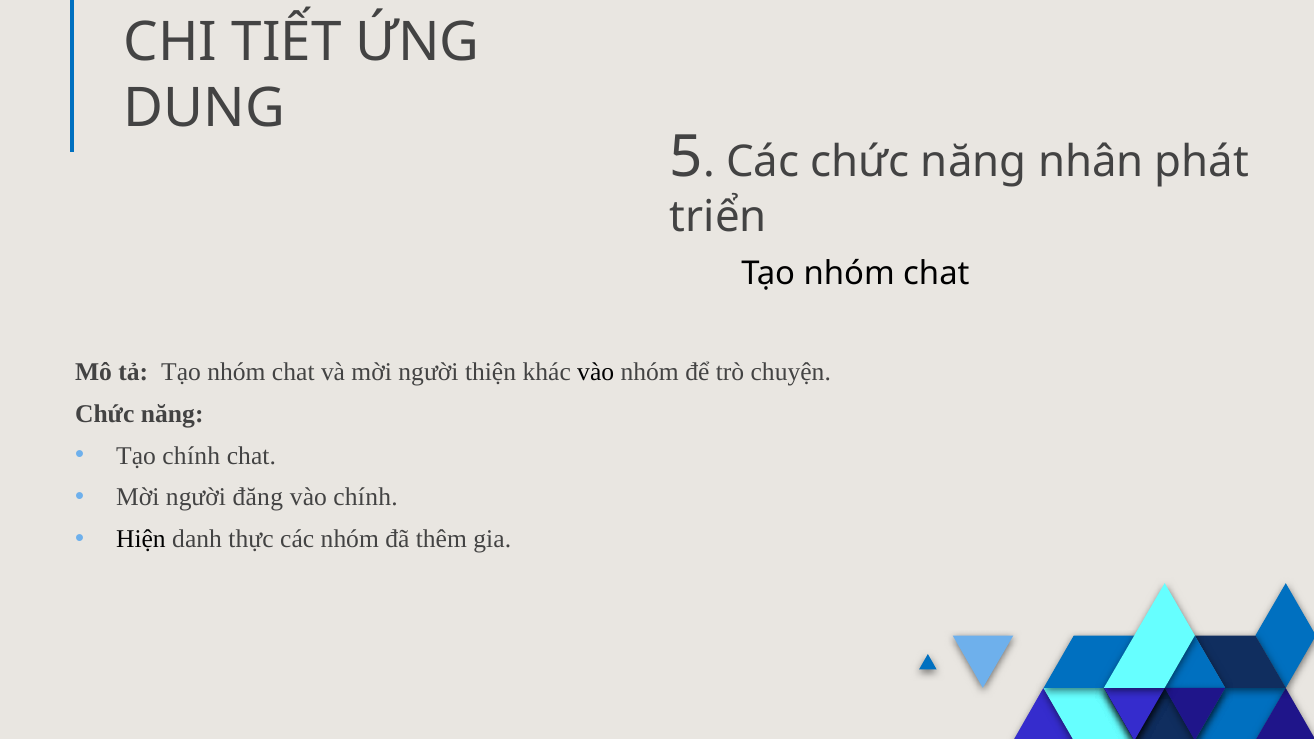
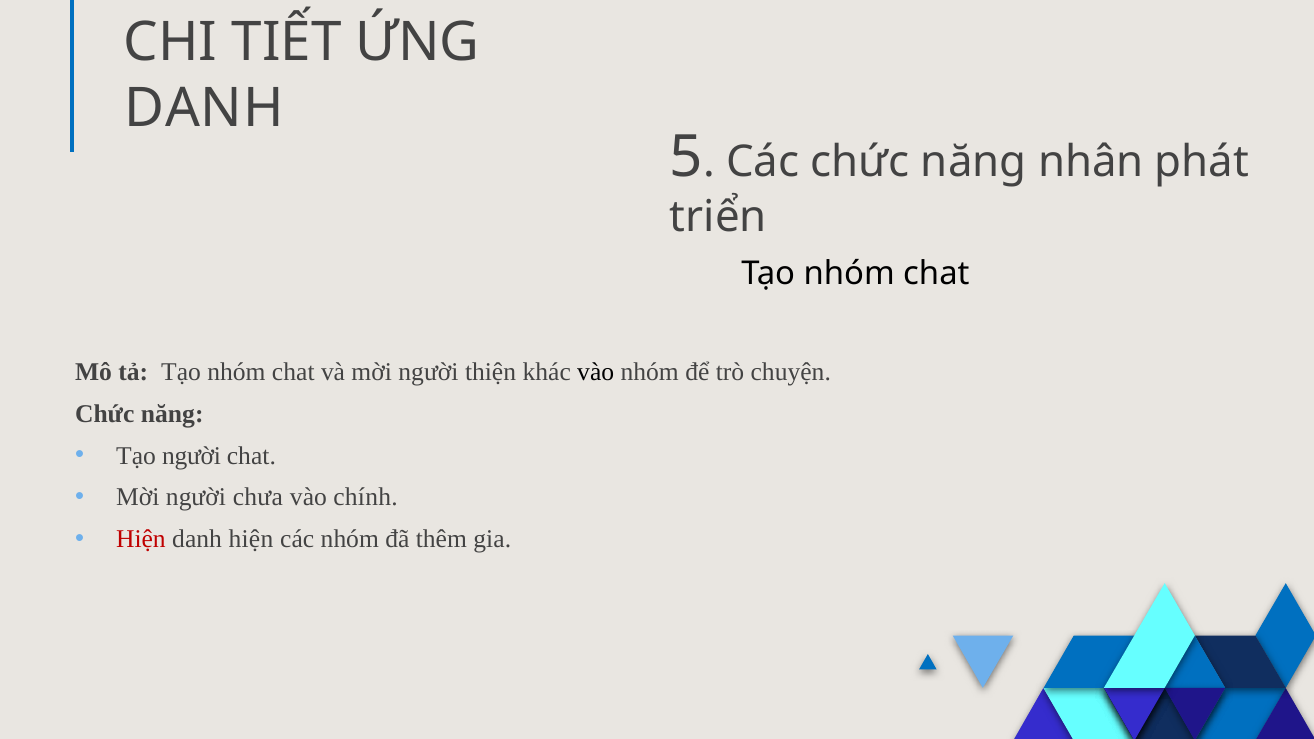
DUNG: DUNG -> DANH (204, 108)
Tạo chính: chính -> người (192, 456)
đăng: đăng -> chưa (258, 497)
Hiện colour: black -> red (141, 539)
danh thực: thực -> hiện (251, 539)
